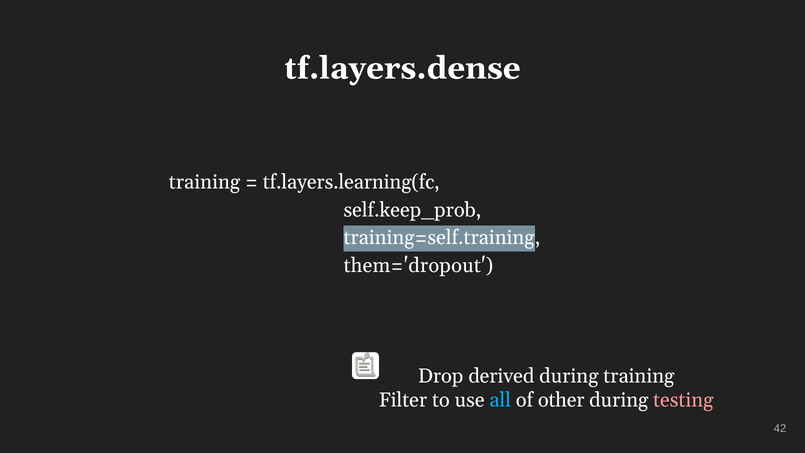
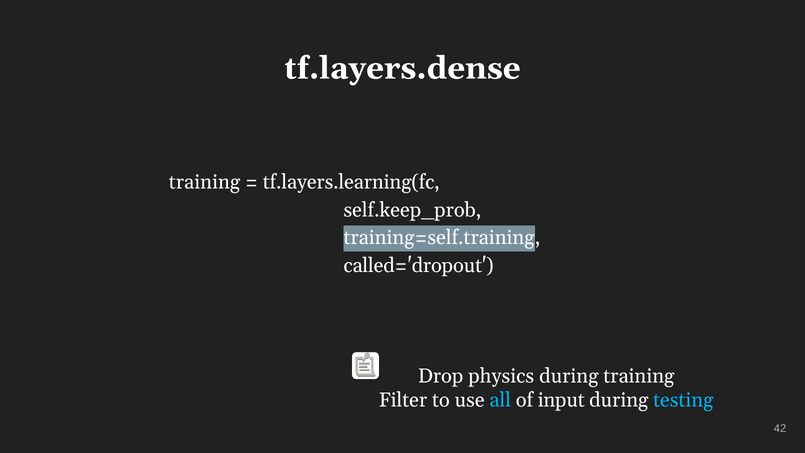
them='dropout: them='dropout -> called='dropout (419, 265)
derived: derived -> physics (501, 376)
other: other -> input (561, 400)
testing colour: pink -> light blue (683, 400)
